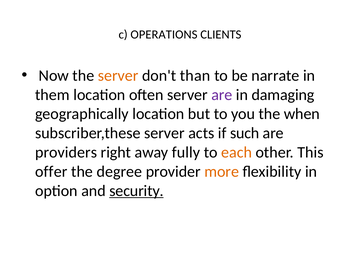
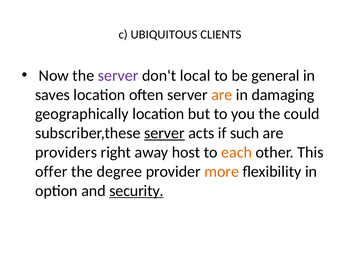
OPERATIONS: OPERATIONS -> UBIQUITOUS (164, 34)
server colour: orange -> purple (118, 76)
than: than -> local (195, 76)
narrate: narrate -> general (276, 76)
them: them -> saves (52, 95)
are colour: purple -> orange (222, 95)
when: when -> could (302, 114)
server underline: none -> present (164, 133)
fully: fully -> host (186, 152)
